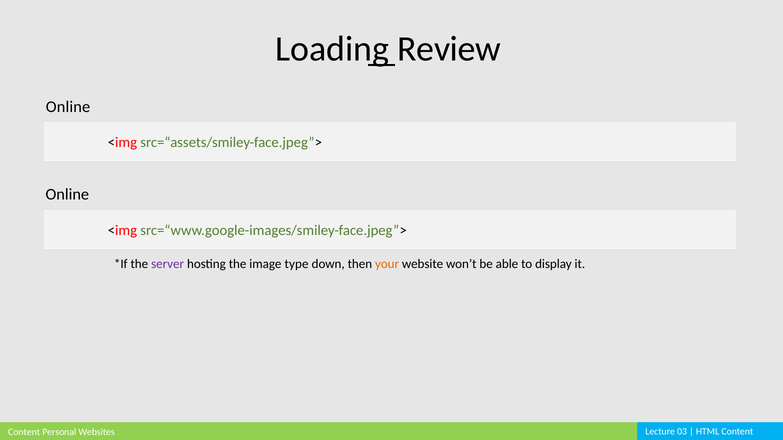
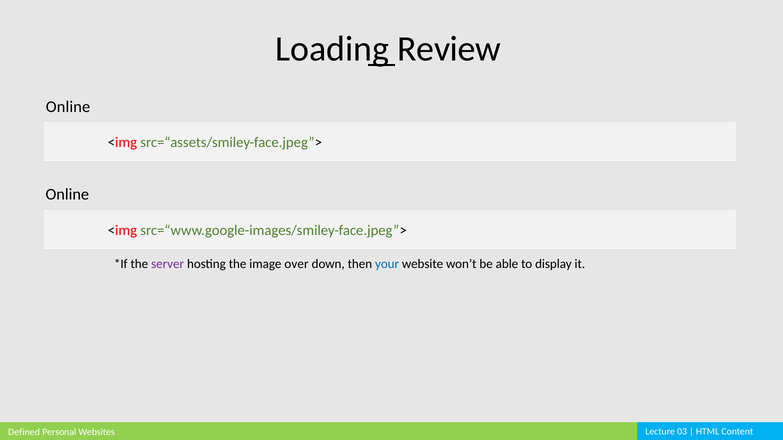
type: type -> over (297, 264)
your colour: orange -> blue (387, 264)
Content: Content -> Defined (24, 432)
